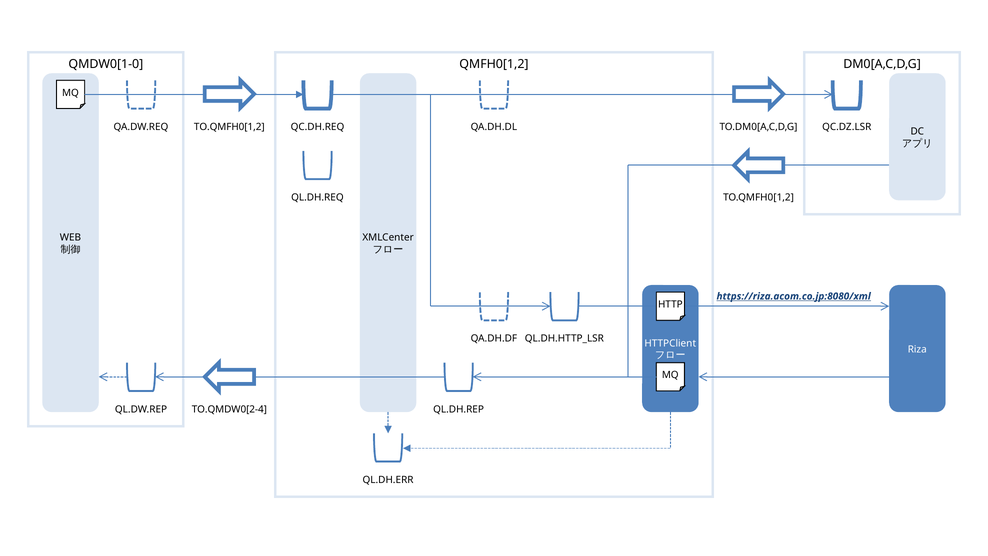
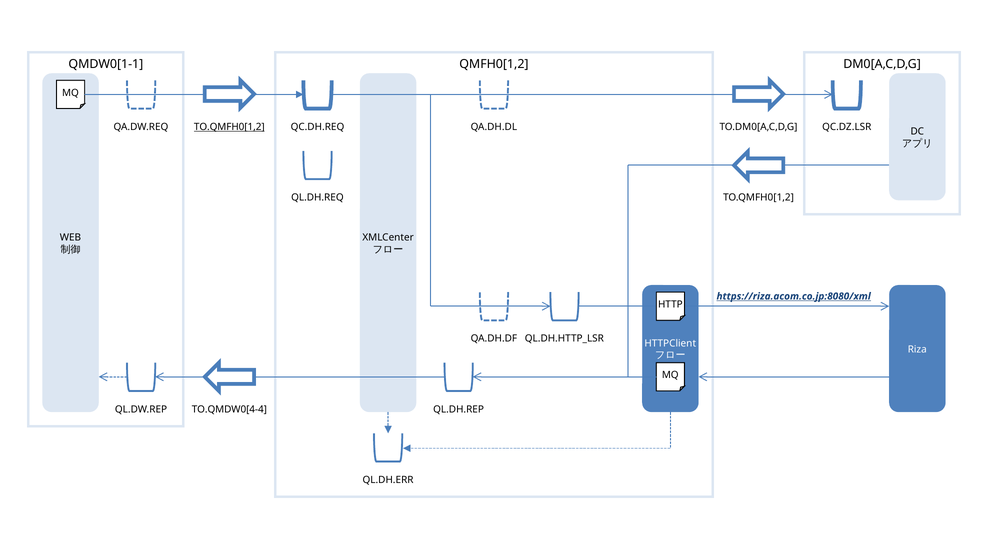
QMDW0[1-0: QMDW0[1-0 -> QMDW0[1-1 (106, 64)
TO.QMFH0[1,2 underline: none -> present (229, 127)
TO.QMDW0[2-4: TO.QMDW0[2-4 -> TO.QMDW0[4-4 (229, 409)
